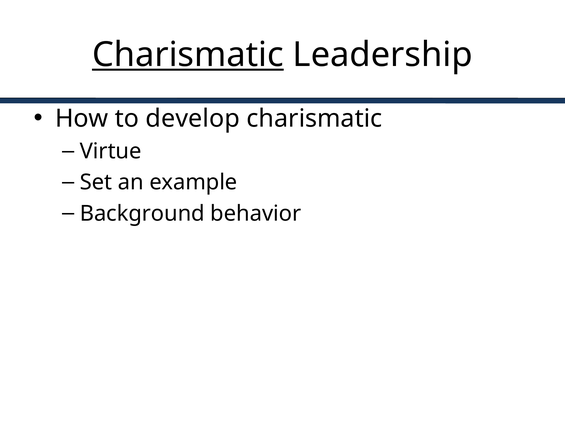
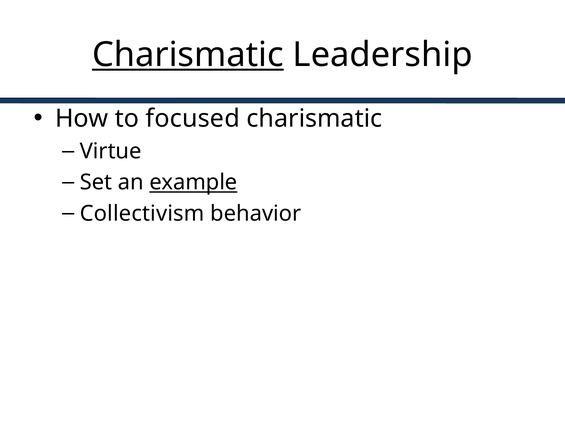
develop: develop -> focused (193, 119)
example underline: none -> present (193, 182)
Background: Background -> Collectivism (142, 213)
